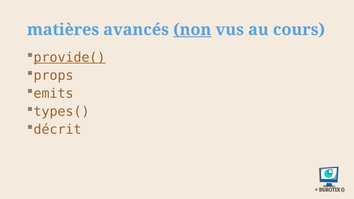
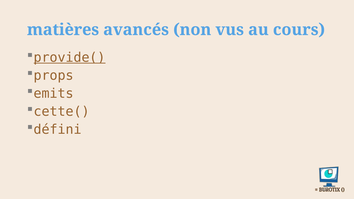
non underline: present -> none (192, 30)
types(: types( -> cette( (62, 112)
décrit: décrit -> défini (58, 130)
